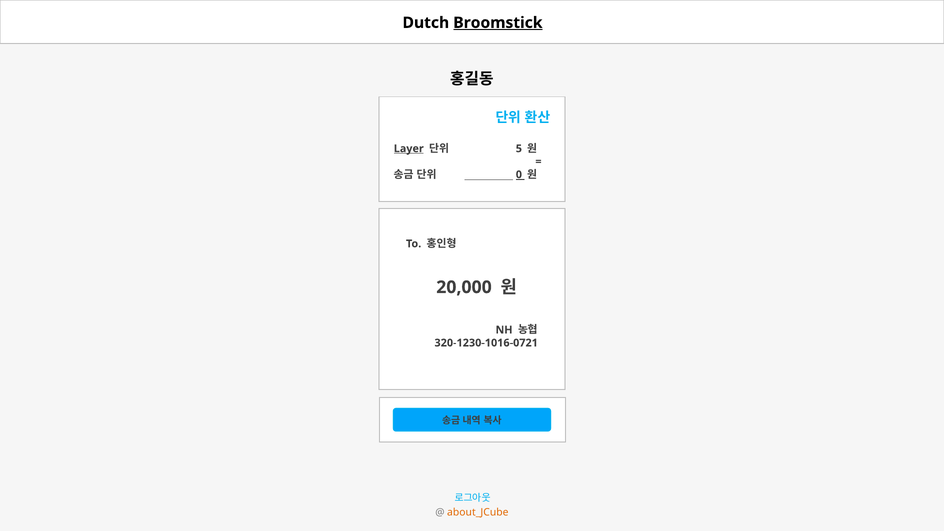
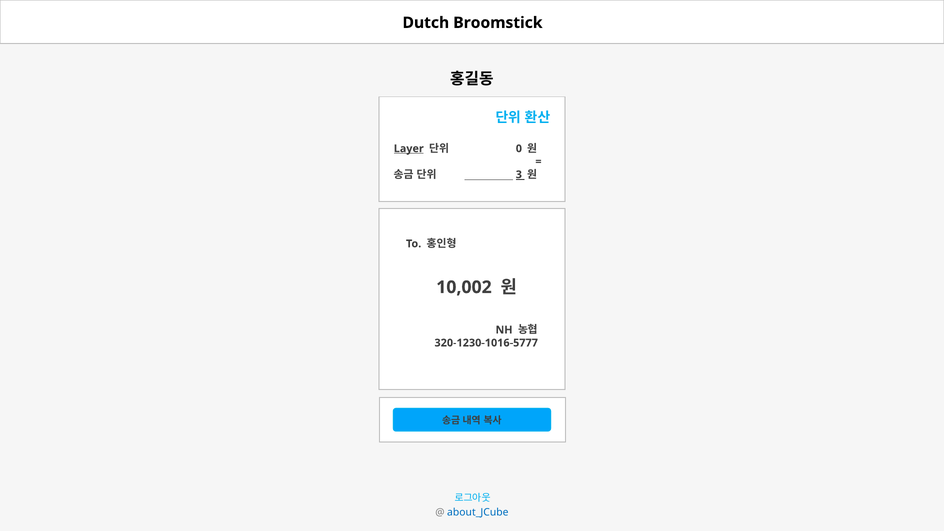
Broomstick underline: present -> none (498, 23)
5: 5 -> 0 (519, 149)
0: 0 -> 3 (519, 175)
20,000: 20,000 -> 10,002 (464, 287)
320-1230-1016-0721: 320-1230-1016-0721 -> 320-1230-1016-5777 (486, 343)
about_JCube colour: orange -> blue (478, 513)
